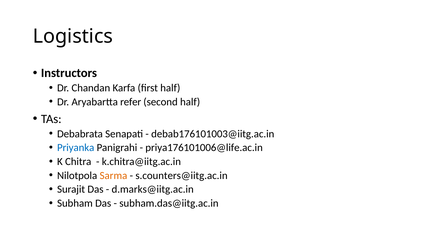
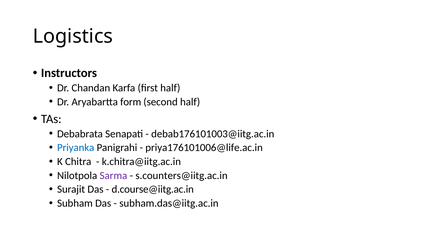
refer: refer -> form (131, 102)
Sarma colour: orange -> purple (113, 175)
d.marks@iitg.ac.in: d.marks@iitg.ac.in -> d.course@iitg.ac.in (153, 189)
